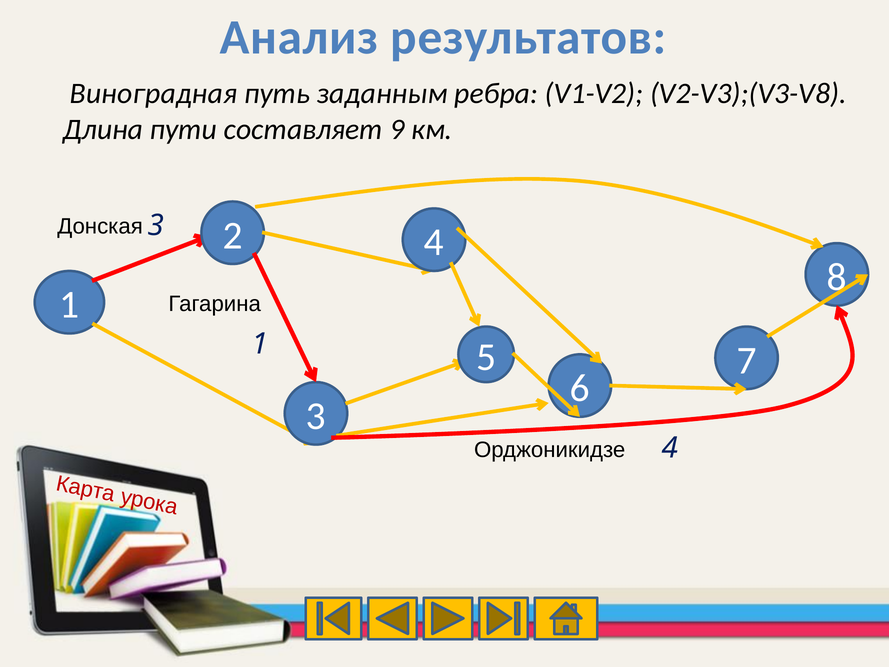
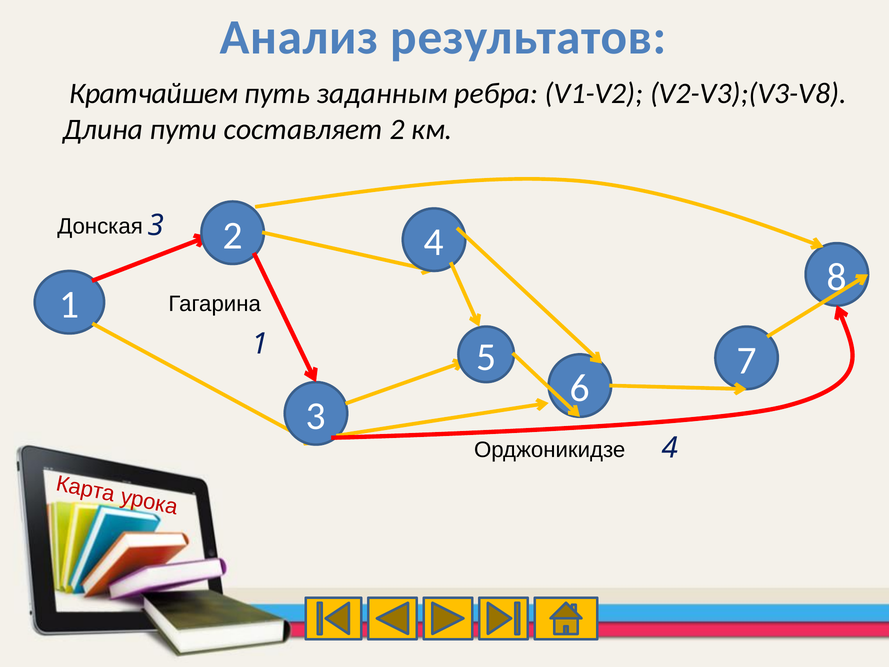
Виноградная: Виноградная -> Кратчайшем (154, 94)
составляет 9: 9 -> 2 (397, 129)
